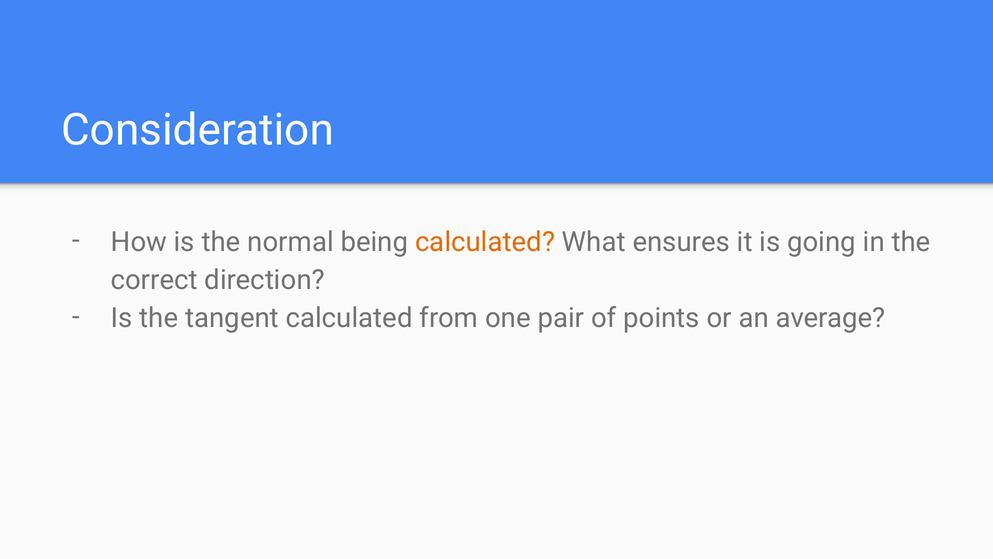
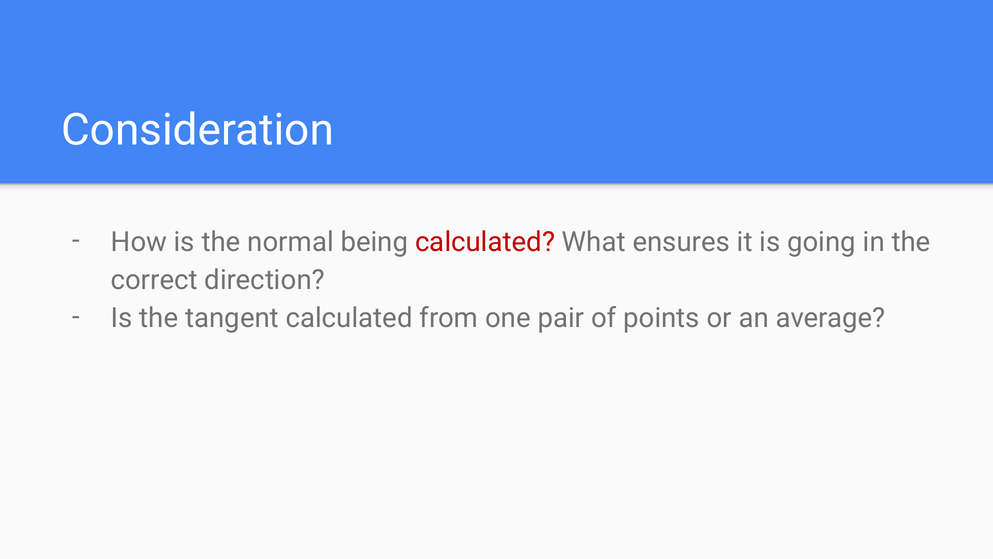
calculated colour: orange -> red (485, 242)
